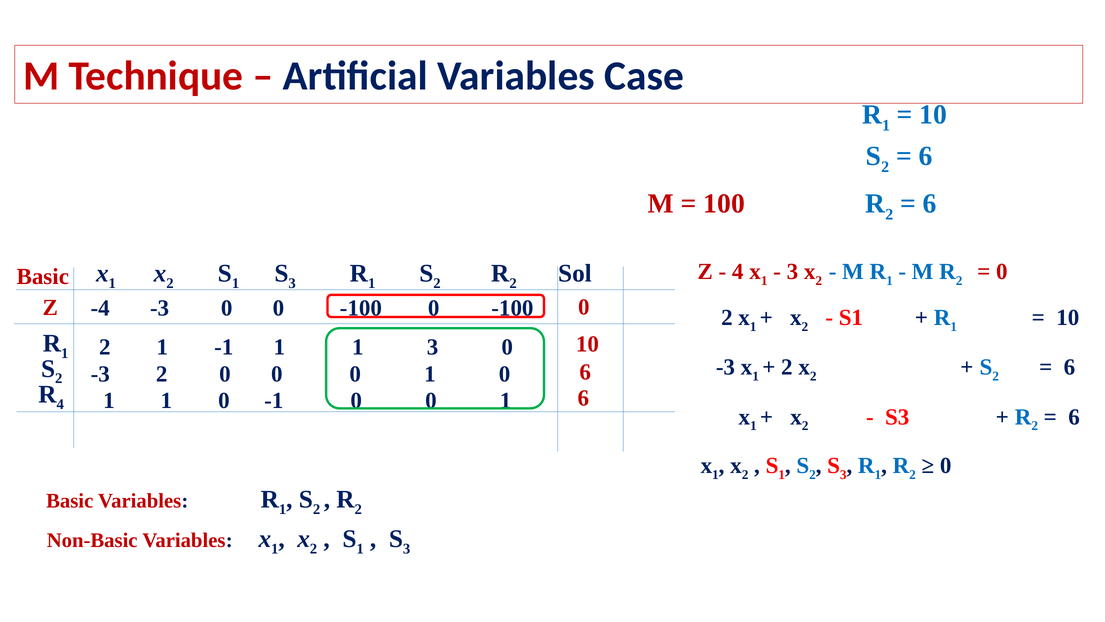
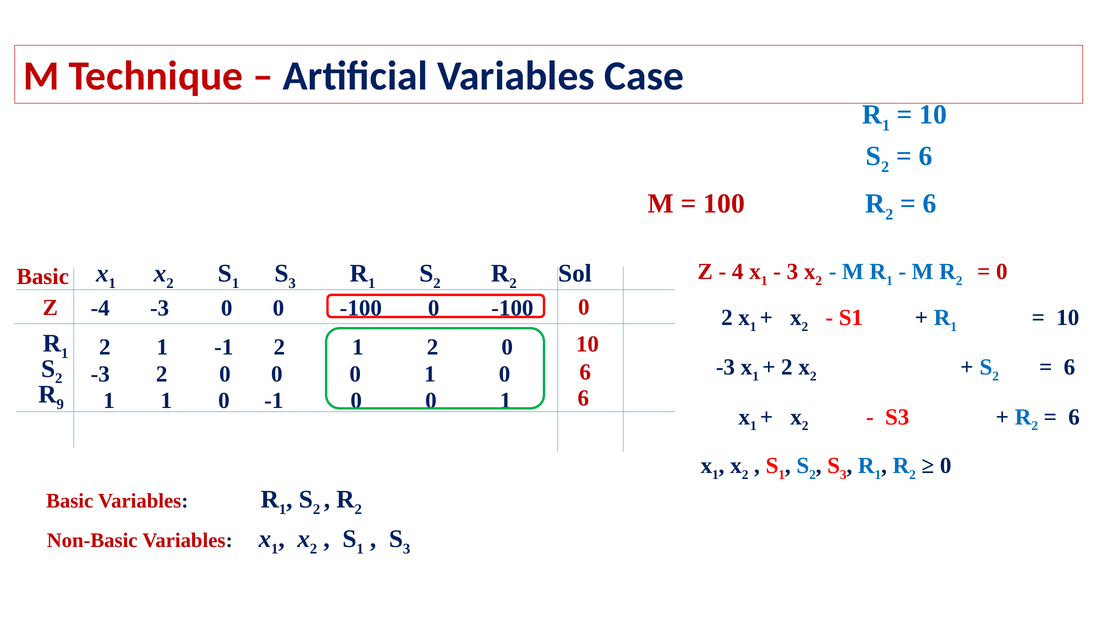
-1 1: 1 -> 2 (279, 347)
1 3: 3 -> 2 (433, 347)
4: 4 -> 9 (60, 404)
